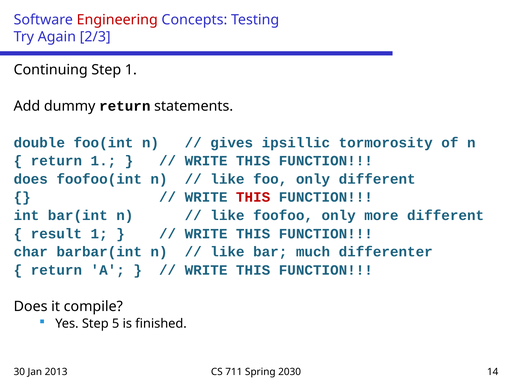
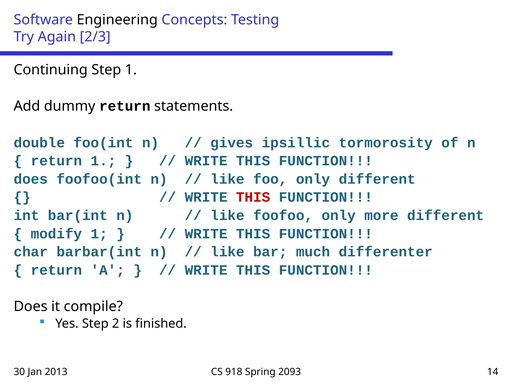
Engineering colour: red -> black (117, 20)
result: result -> modify (56, 234)
5: 5 -> 2 (116, 324)
711: 711 -> 918 (234, 372)
2030: 2030 -> 2093 (290, 372)
